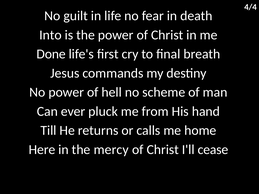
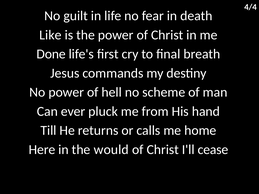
Into: Into -> Like (50, 35)
mercy: mercy -> would (111, 150)
